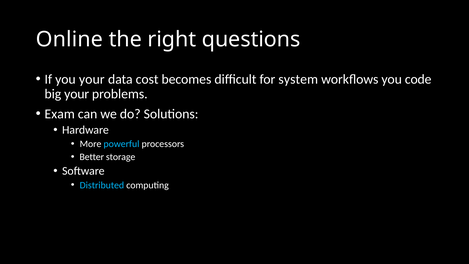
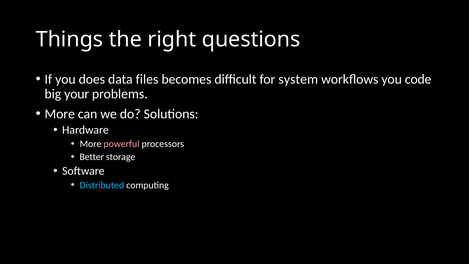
Online: Online -> Things (70, 39)
you your: your -> does (92, 79)
cost: cost -> files (147, 79)
Exam: Exam -> More (60, 114)
powerful colour: light blue -> pink (121, 144)
